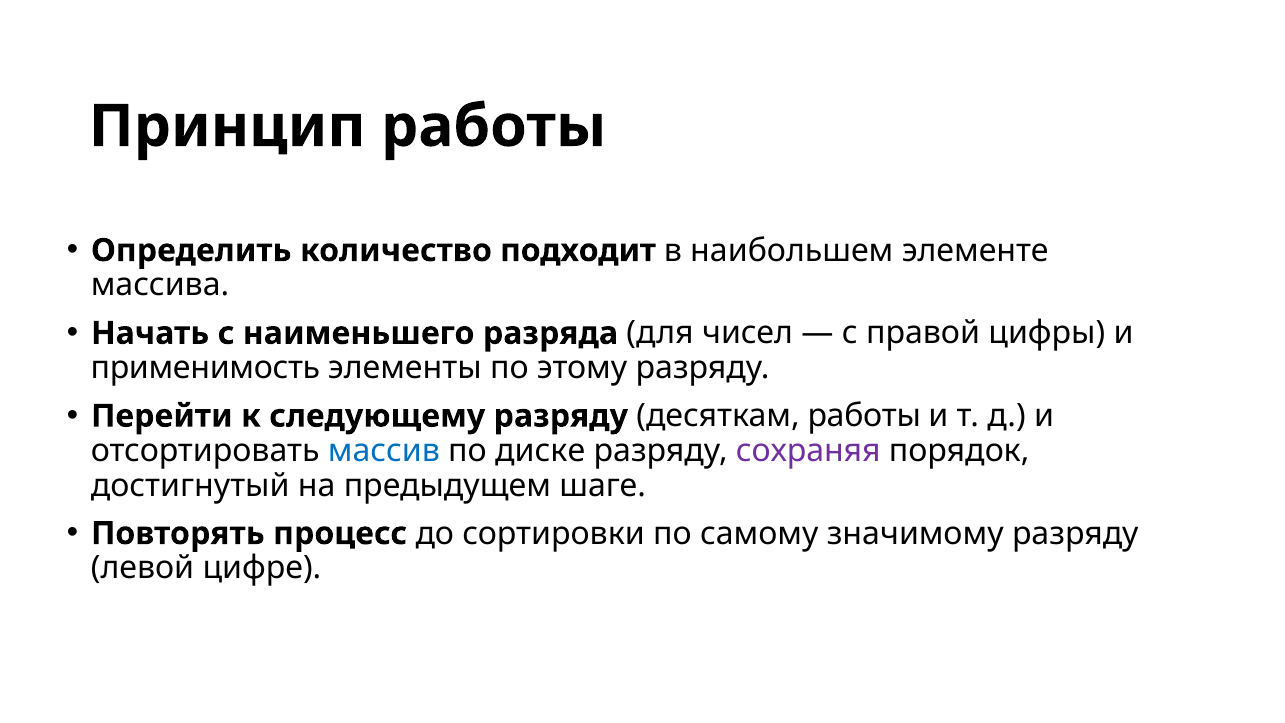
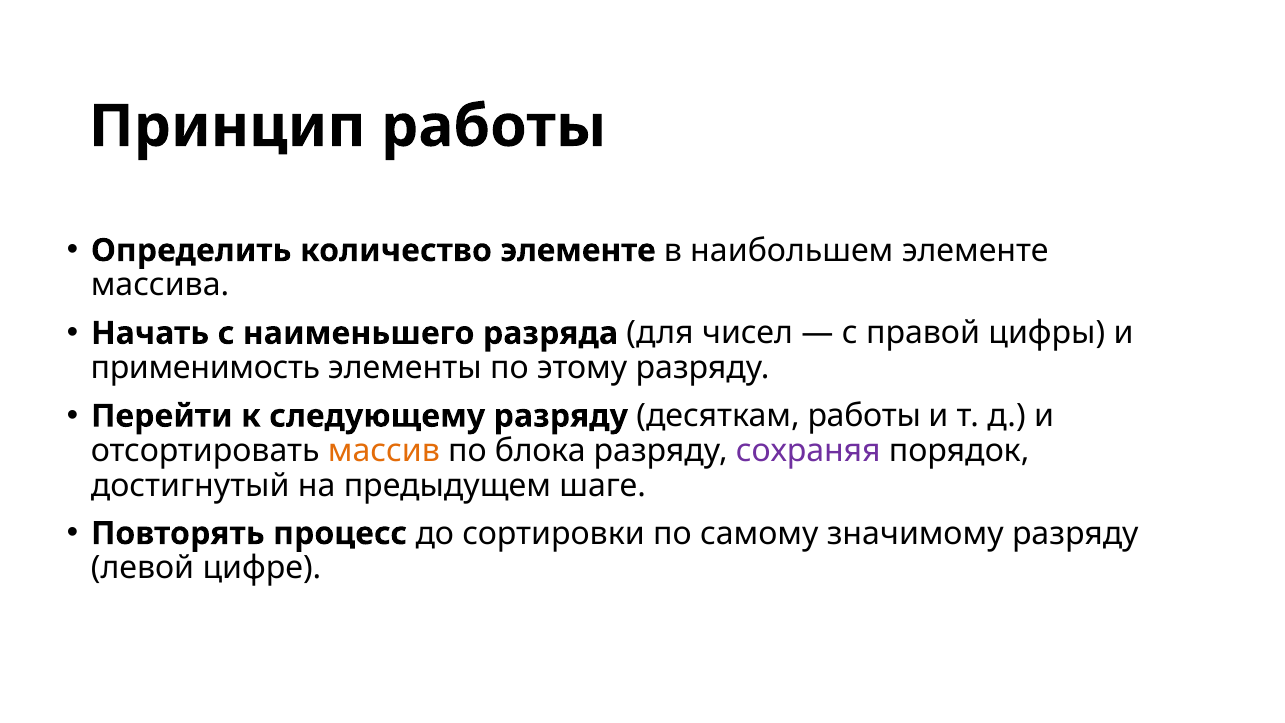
количество подходит: подходит -> элементе (578, 250)
массив colour: blue -> orange (384, 451)
диске: диске -> блока (540, 451)
